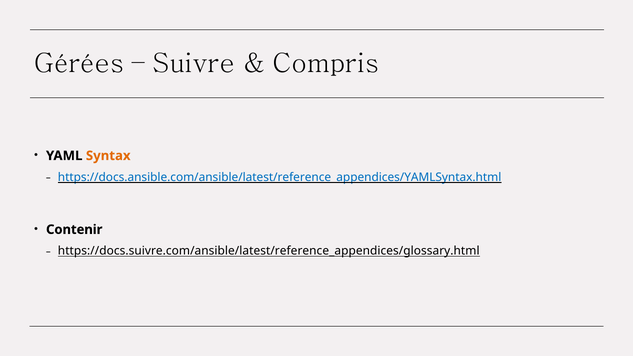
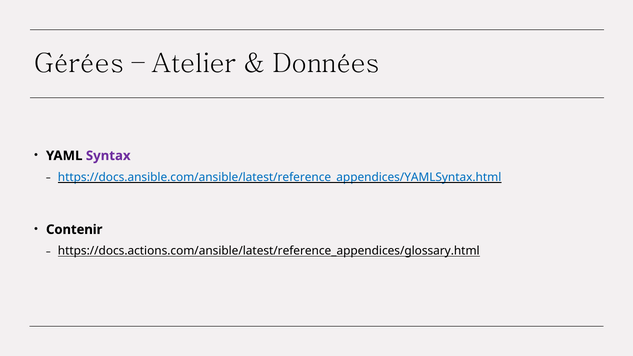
Suivre: Suivre -> Atelier (194, 64)
Compris: Compris -> Données (326, 64)
Syntax colour: orange -> purple (108, 156)
https://docs.suivre.com/ansible/latest/reference_appendices/glossary.html: https://docs.suivre.com/ansible/latest/reference_appendices/glossary.html -> https://docs.actions.com/ansible/latest/reference_appendices/glossary.html (269, 251)
